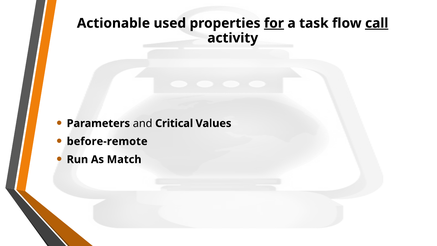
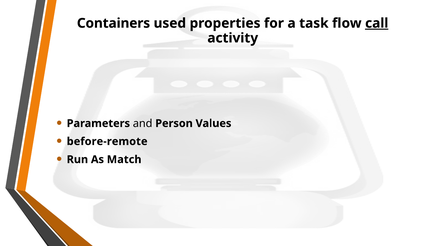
Actionable: Actionable -> Containers (114, 23)
for underline: present -> none (274, 23)
Critical: Critical -> Person (174, 123)
